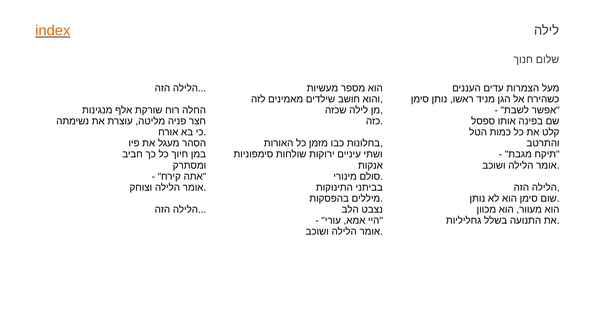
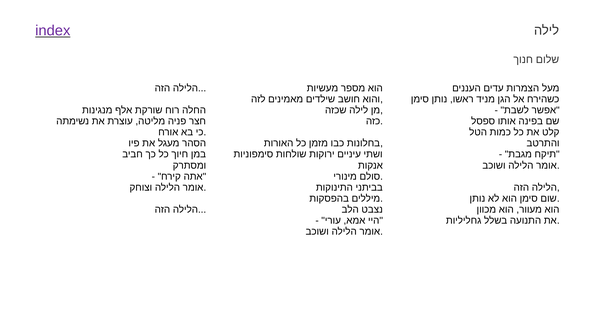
index colour: orange -> purple (53, 30)
